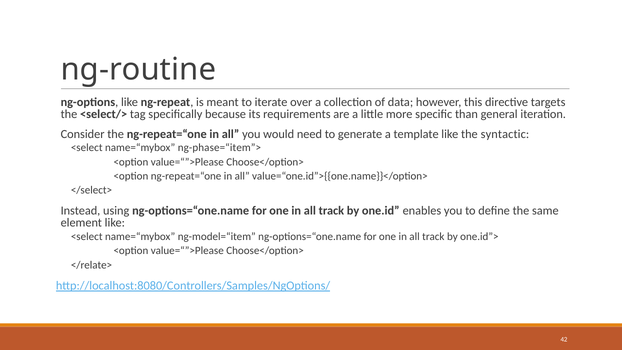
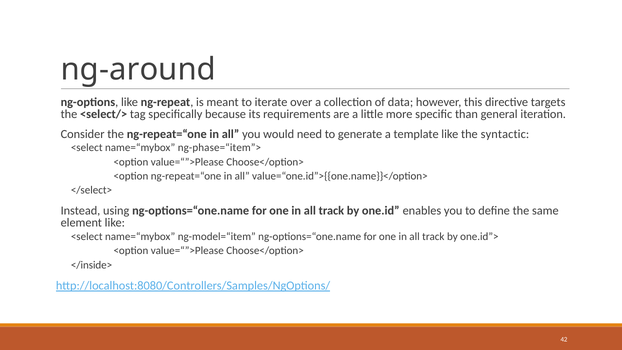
ng-routine: ng-routine -> ng-around (138, 70)
</relate>: </relate> -> </inside> (92, 265)
